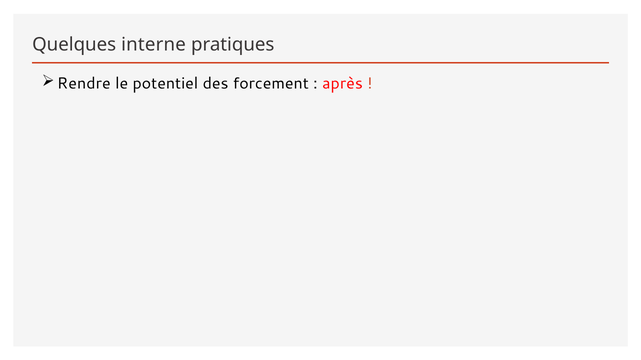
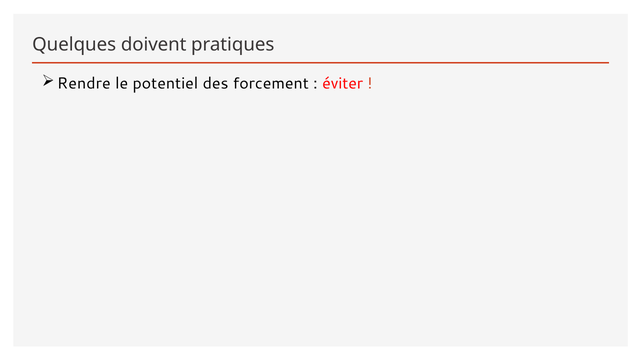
interne: interne -> doivent (154, 45)
après: après -> éviter (343, 83)
